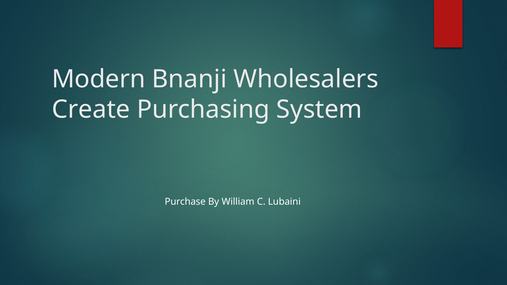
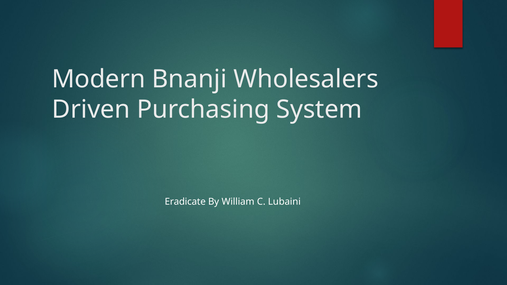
Create: Create -> Driven (91, 110)
Purchase: Purchase -> Eradicate (185, 202)
